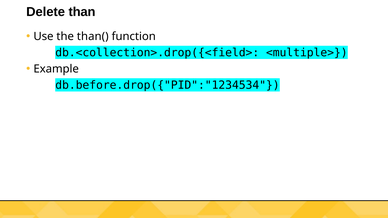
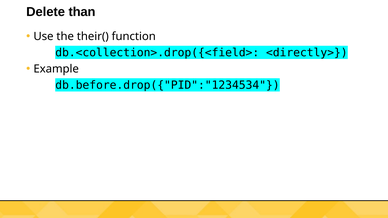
than(: than( -> their( (93, 36)
<multiple>: <multiple> -> <directly> (307, 53)
